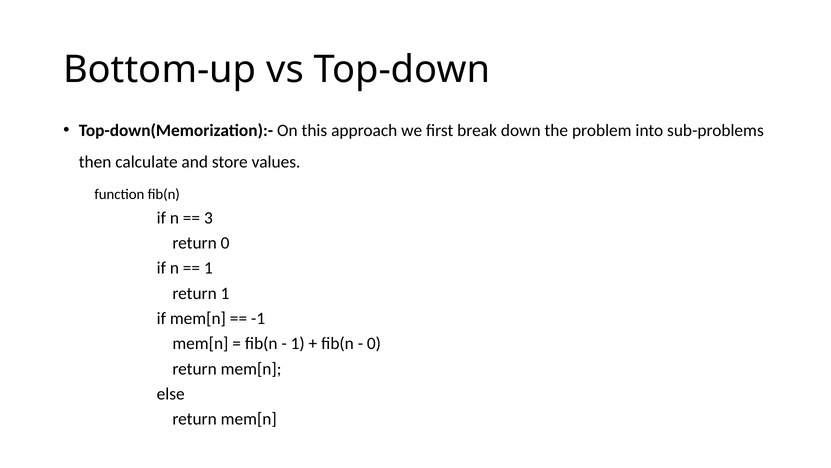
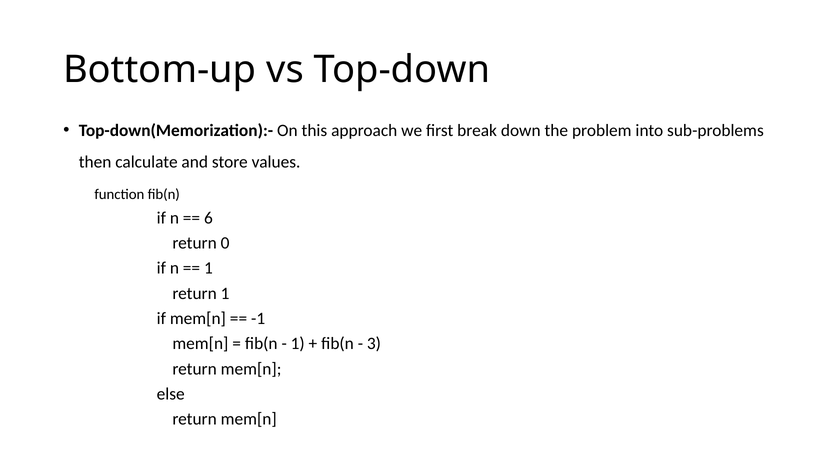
3: 3 -> 6 (208, 218)
0: 0 -> 3 (374, 343)
